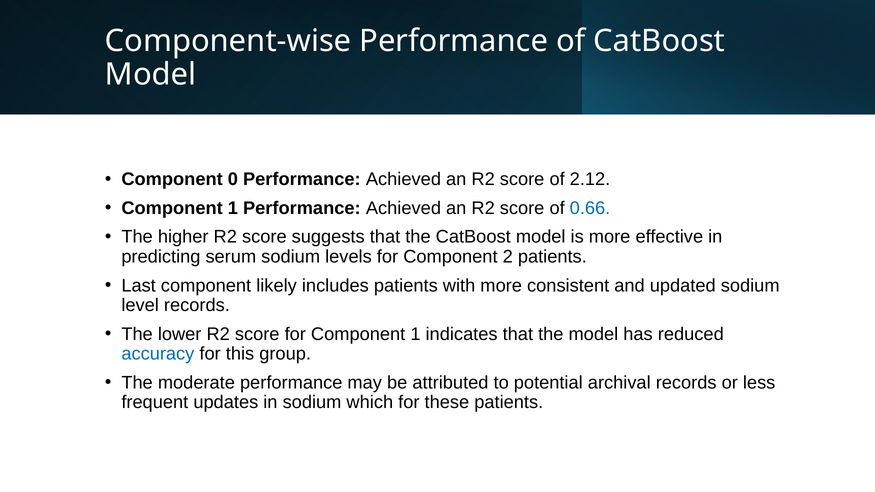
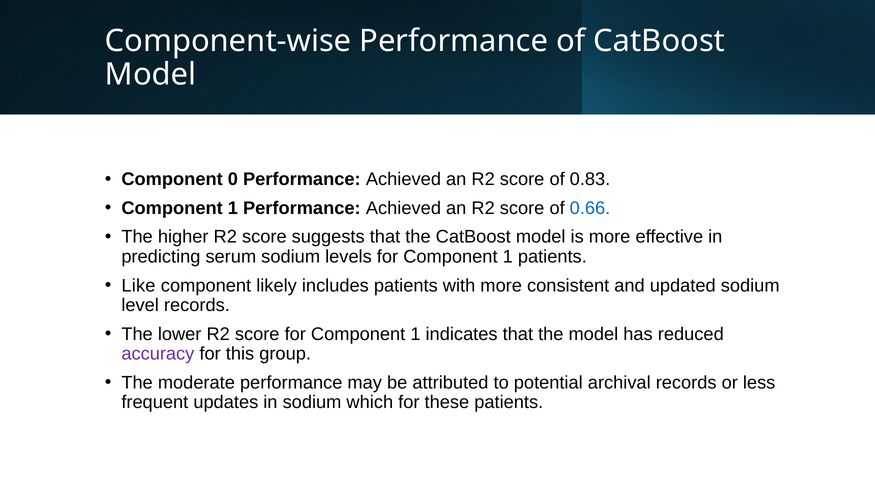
2.12: 2.12 -> 0.83 (590, 179)
levels for Component 2: 2 -> 1 (508, 257)
Last: Last -> Like (138, 286)
accuracy colour: blue -> purple (158, 354)
